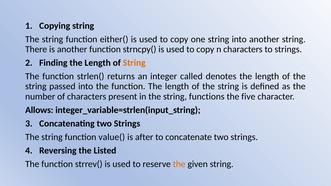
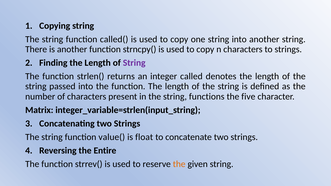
either(: either( -> called( (114, 39)
String colour: orange -> purple (134, 63)
Allows: Allows -> Matrix (39, 110)
after: after -> float (144, 137)
Listed: Listed -> Entire (105, 151)
